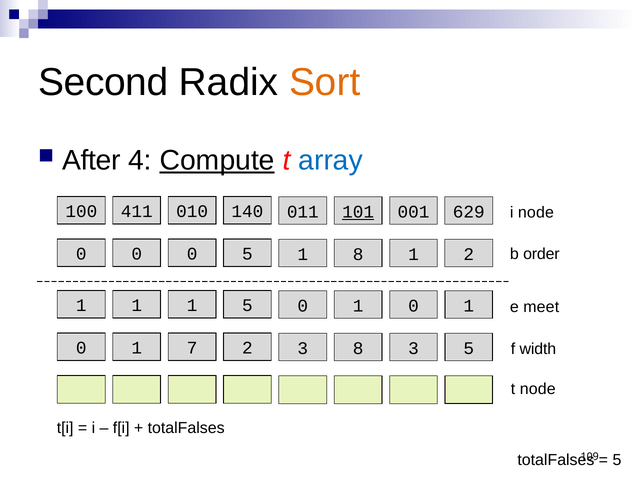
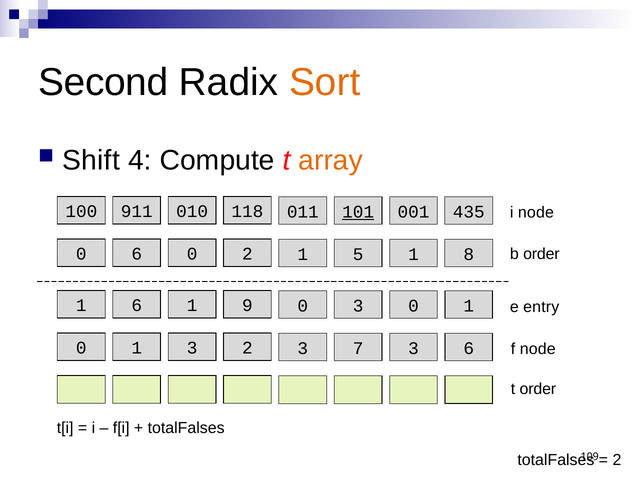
After: After -> Shift (91, 160)
Compute underline: present -> none (217, 160)
array colour: blue -> orange (331, 160)
411: 411 -> 911 (137, 211)
140: 140 -> 118 (247, 211)
629: 629 -> 435 (469, 212)
0: 0 -> 6 (137, 254)
0 5: 5 -> 2 (247, 254)
1 8: 8 -> 5 (358, 254)
1 2: 2 -> 8 (469, 254)
1: 1 -> 6 (137, 305)
1 5: 5 -> 9 (247, 305)
1: 1 -> 3 (358, 306)
meet: meet -> entry (541, 307)
1 7: 7 -> 3 (192, 348)
3 8: 8 -> 7 (358, 348)
3 5: 5 -> 6 (469, 348)
f width: width -> node (538, 349)
t node: node -> order (538, 389)
5: 5 -> 2 (617, 460)
